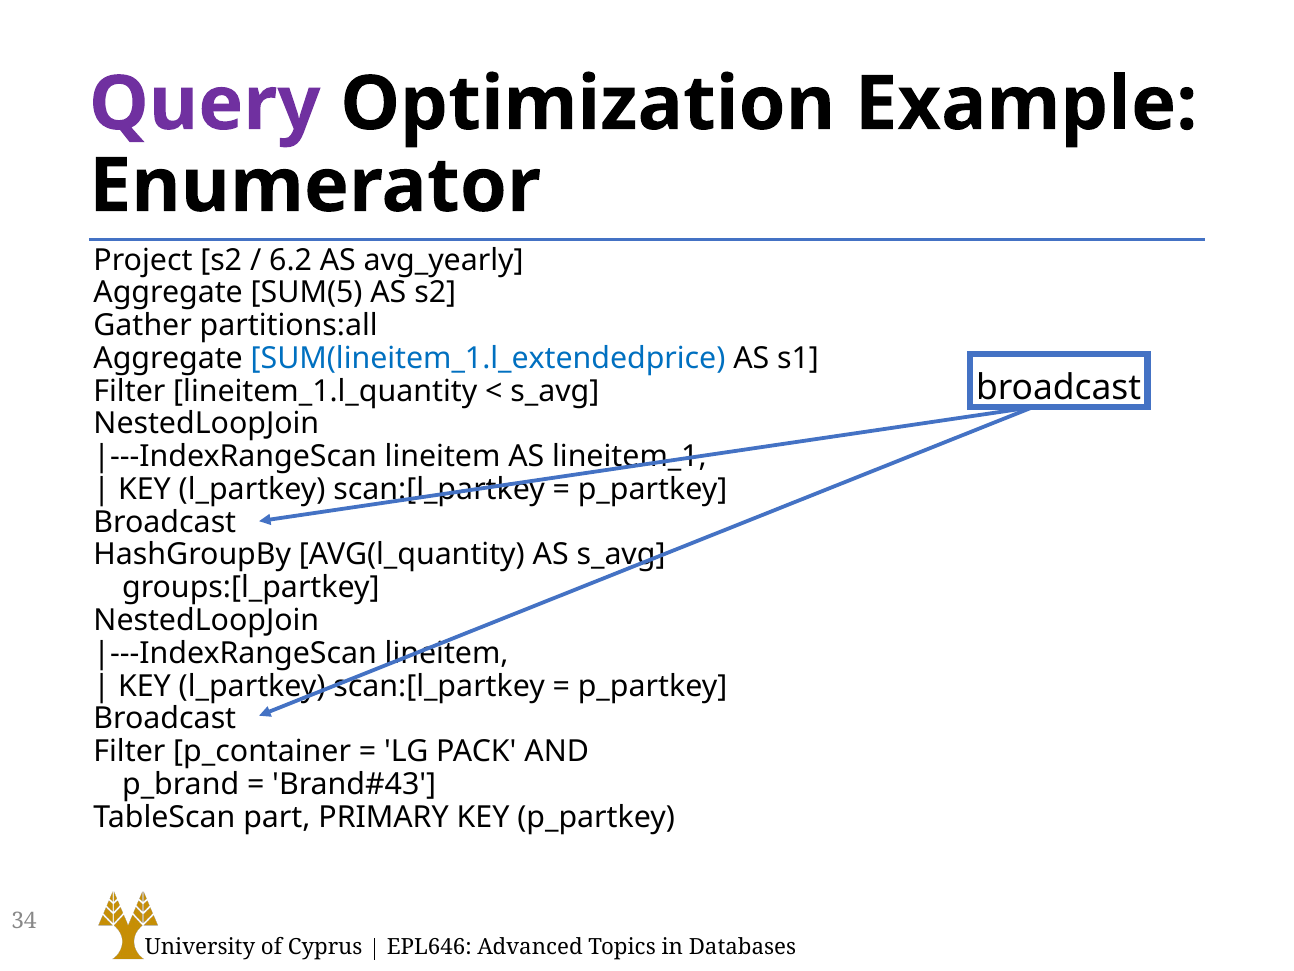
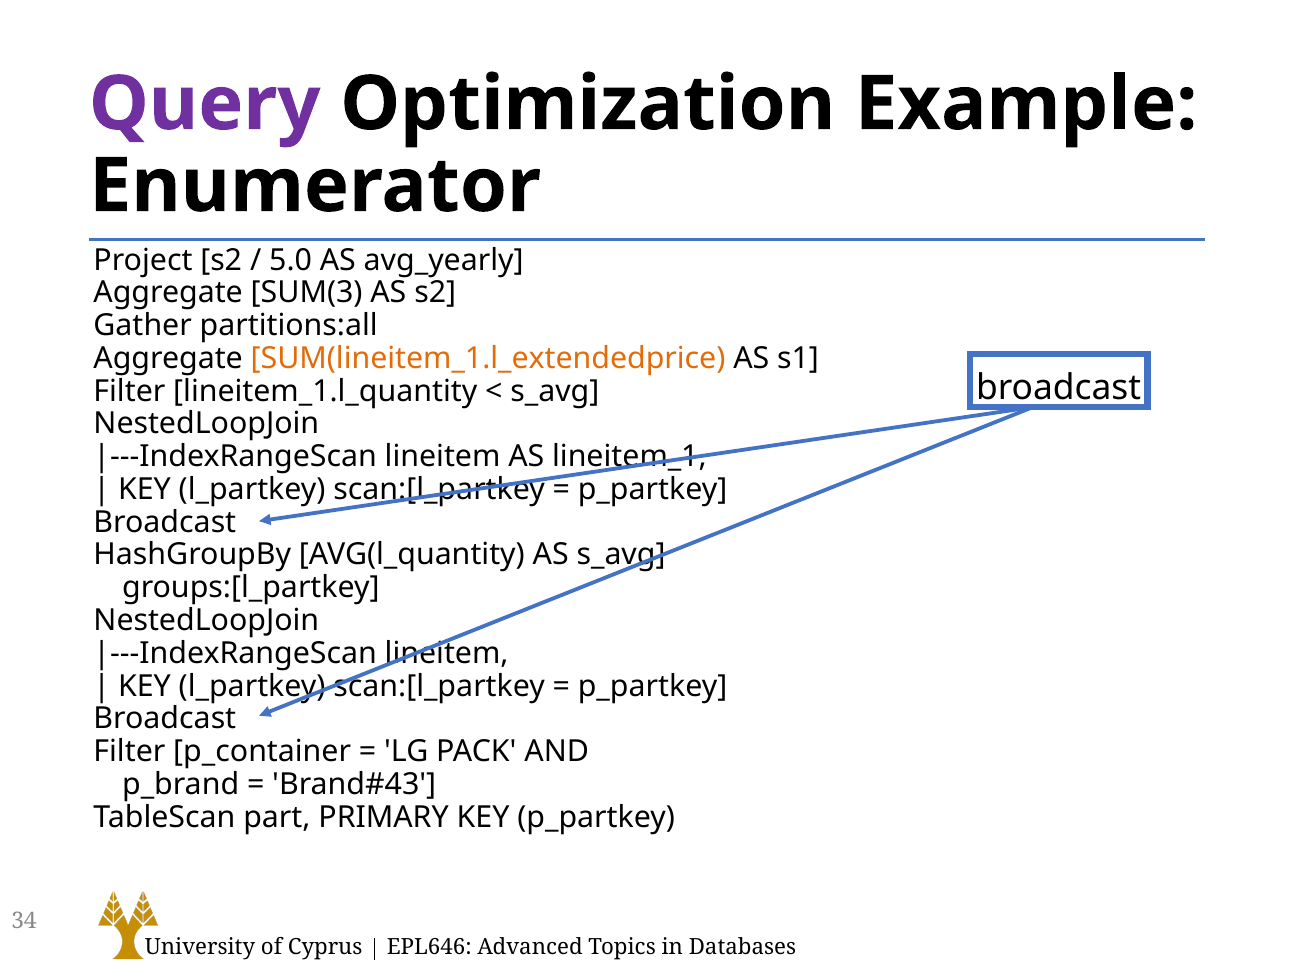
6.2: 6.2 -> 5.0 (291, 260)
SUM(5: SUM(5 -> SUM(3 (307, 293)
SUM(lineitem_1.l_extendedprice colour: blue -> orange (488, 358)
